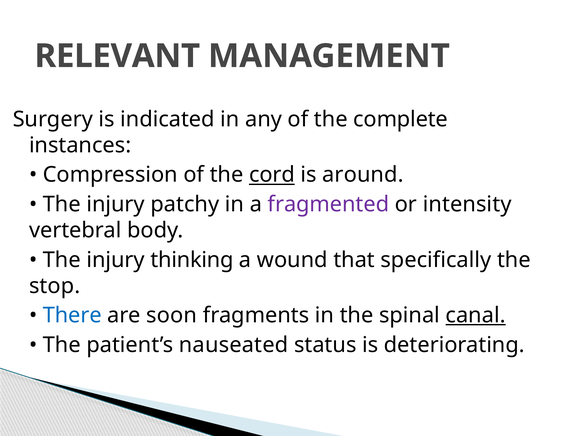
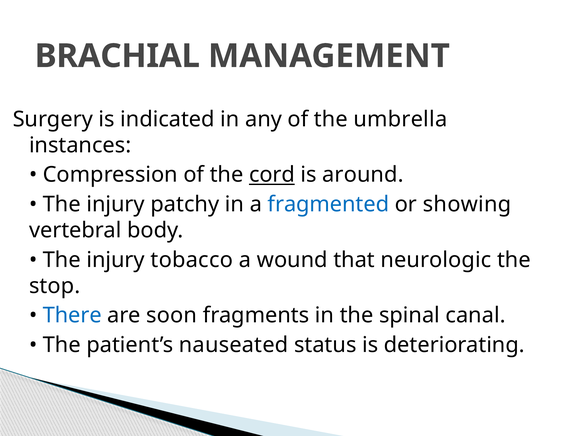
RELEVANT: RELEVANT -> BRACHIAL (117, 56)
complete: complete -> umbrella (400, 119)
fragmented colour: purple -> blue (328, 204)
intensity: intensity -> showing (467, 204)
thinking: thinking -> tobacco (192, 260)
specifically: specifically -> neurologic (436, 260)
canal underline: present -> none (476, 316)
